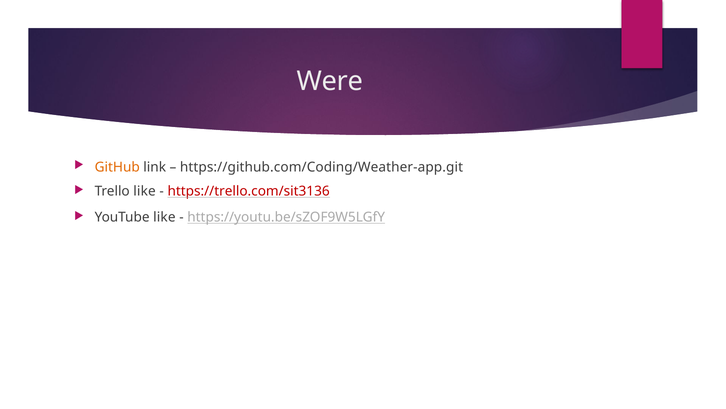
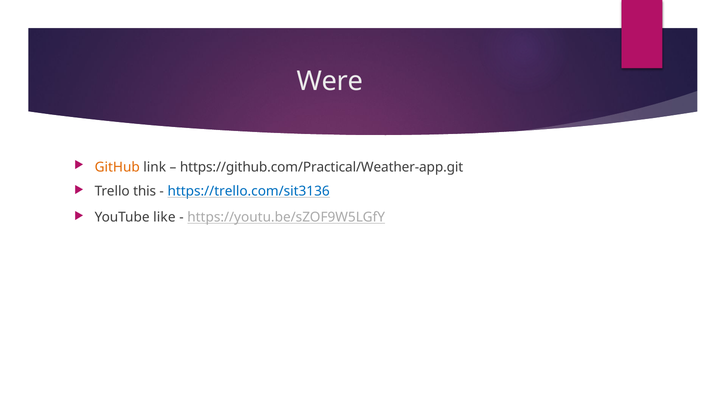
https://github.com/Coding/Weather-app.git: https://github.com/Coding/Weather-app.git -> https://github.com/Practical/Weather-app.git (322, 167)
Trello like: like -> this (145, 191)
https://trello.com/sit3136 colour: red -> blue (249, 191)
